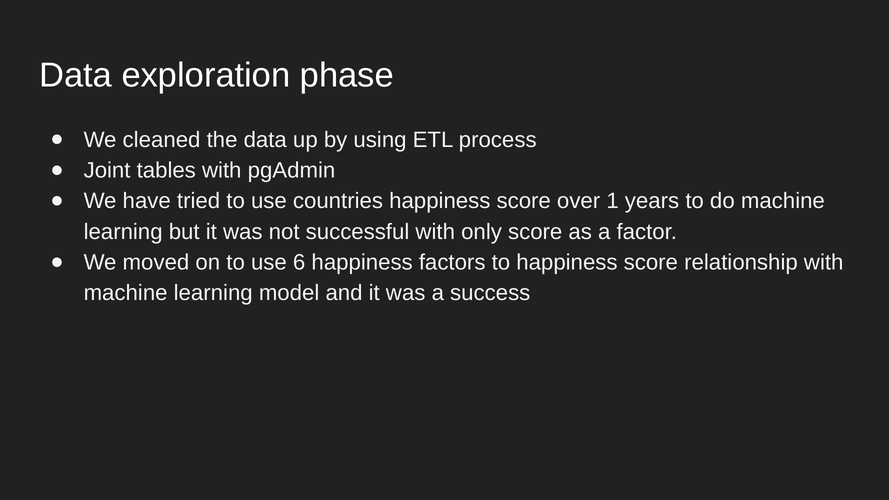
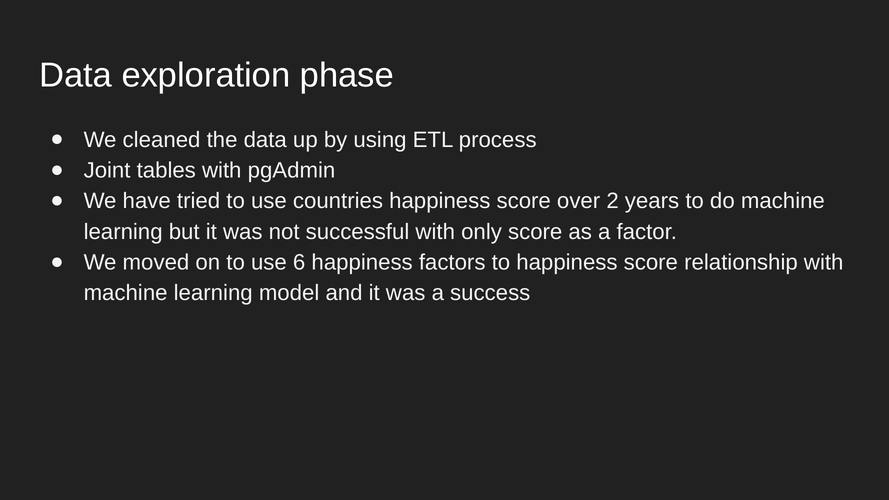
1: 1 -> 2 (613, 201)
